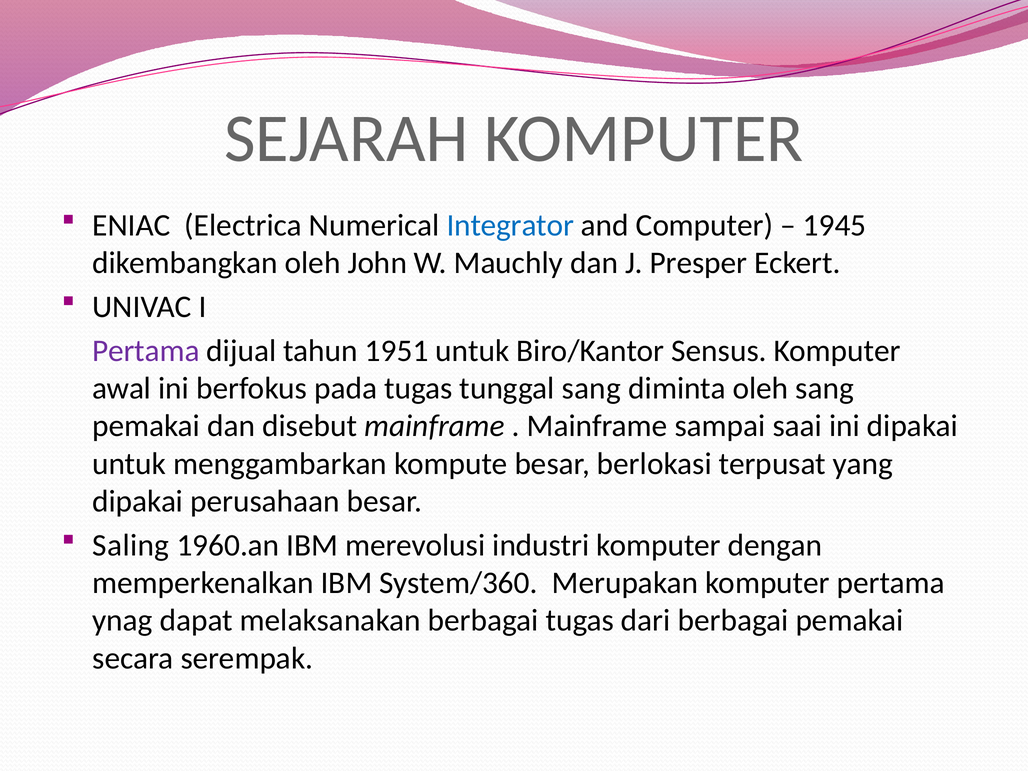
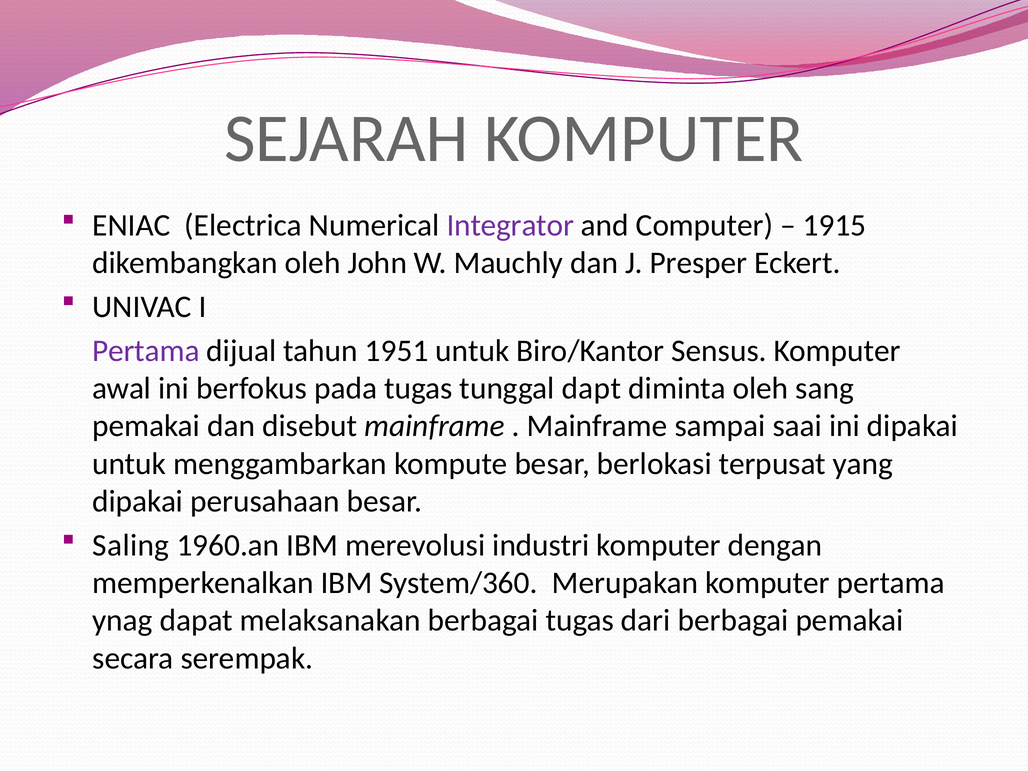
Integrator colour: blue -> purple (510, 225)
1945: 1945 -> 1915 (835, 225)
tunggal sang: sang -> dapt (591, 388)
